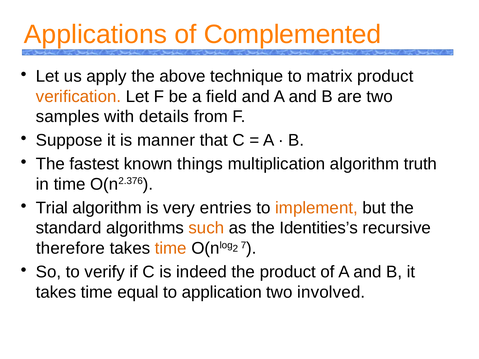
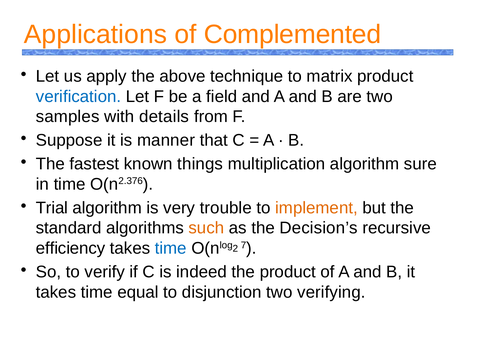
verification colour: orange -> blue (79, 97)
truth: truth -> sure (420, 164)
entries: entries -> trouble (226, 208)
Identities’s: Identities’s -> Decision’s (319, 228)
therefore: therefore -> efficiency (71, 248)
time colour: orange -> blue (171, 248)
application: application -> disjunction (222, 292)
involved: involved -> verifying (331, 292)
